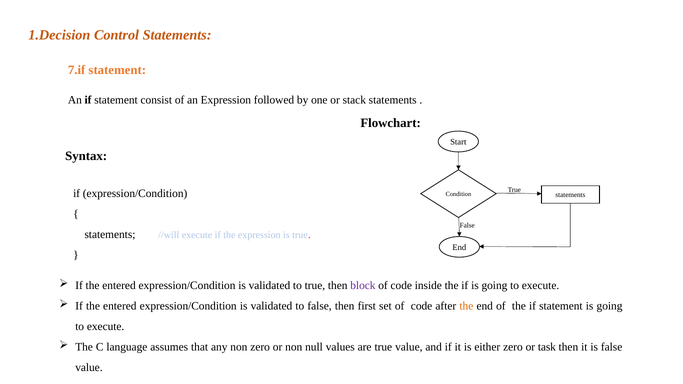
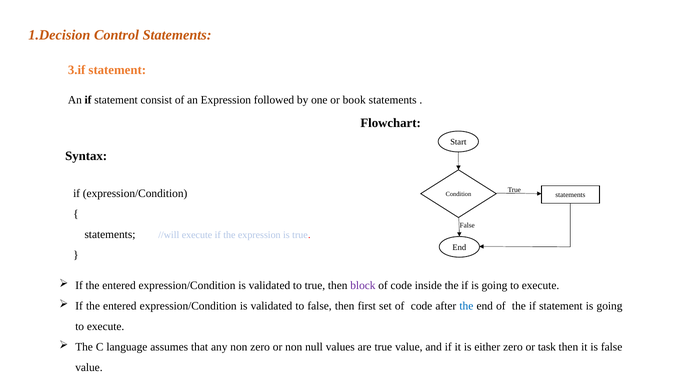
7.if: 7.if -> 3.if (77, 70)
stack: stack -> book (354, 100)
the colour: orange -> blue (466, 306)
